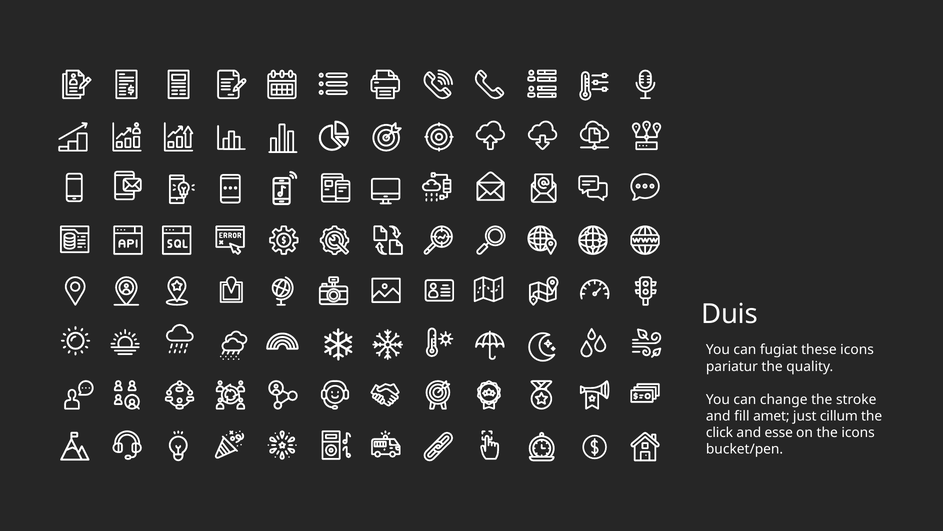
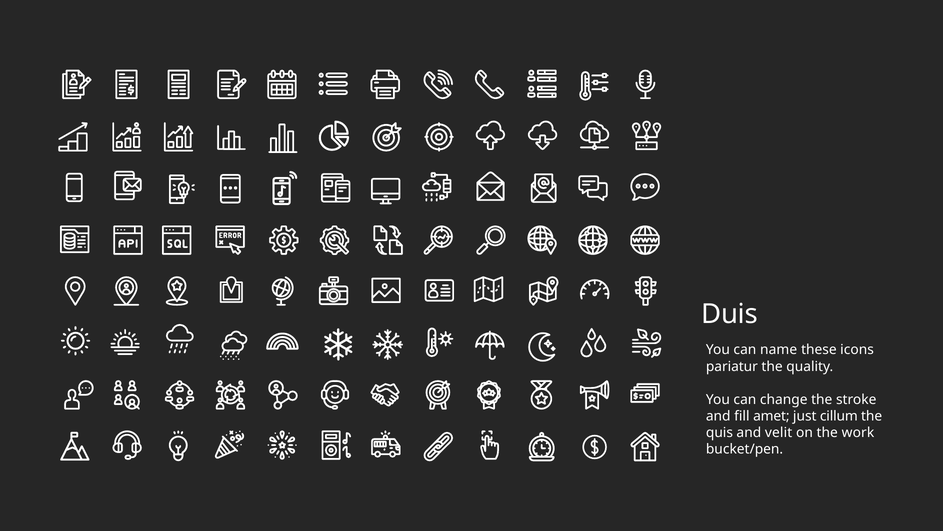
fugiat: fugiat -> name (779, 350)
click: click -> quis (719, 432)
esse: esse -> velit (779, 432)
the icons: icons -> work (858, 432)
